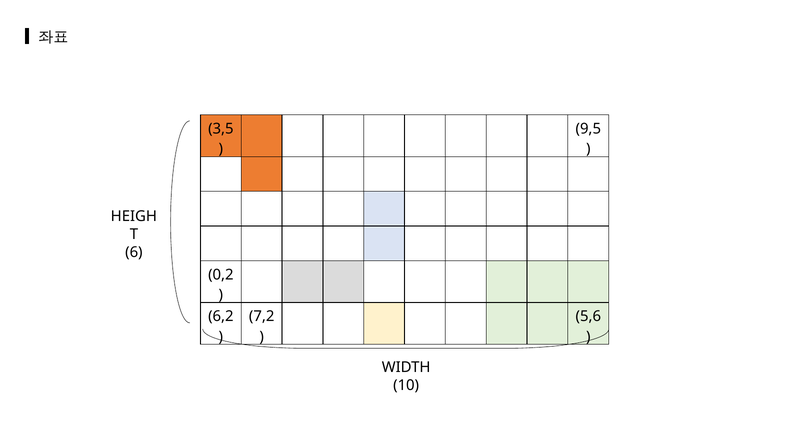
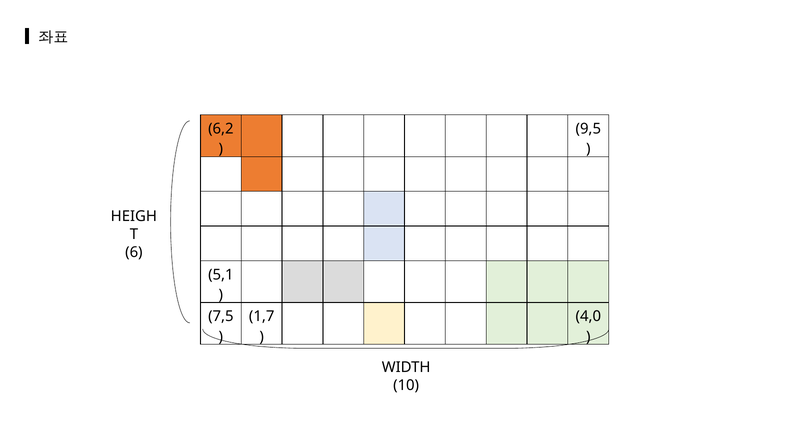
3,5: 3,5 -> 6,2 (221, 129)
0,2: 0,2 -> 5,1 (221, 274)
6,2: 6,2 -> 7,5 (221, 316)
7,2: 7,2 -> 1,7 (262, 316)
5,6: 5,6 -> 4,0 (588, 316)
